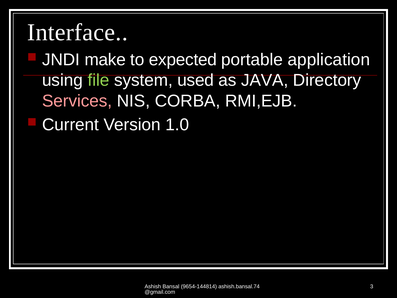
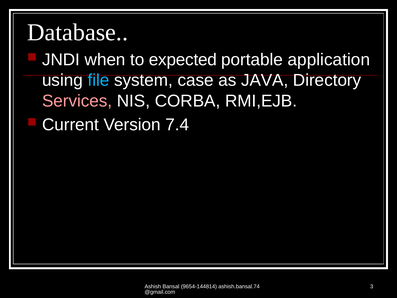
Interface: Interface -> Database (78, 32)
make: make -> when (105, 60)
file colour: light green -> light blue (98, 80)
used: used -> case (196, 80)
1.0: 1.0 -> 7.4 (177, 125)
